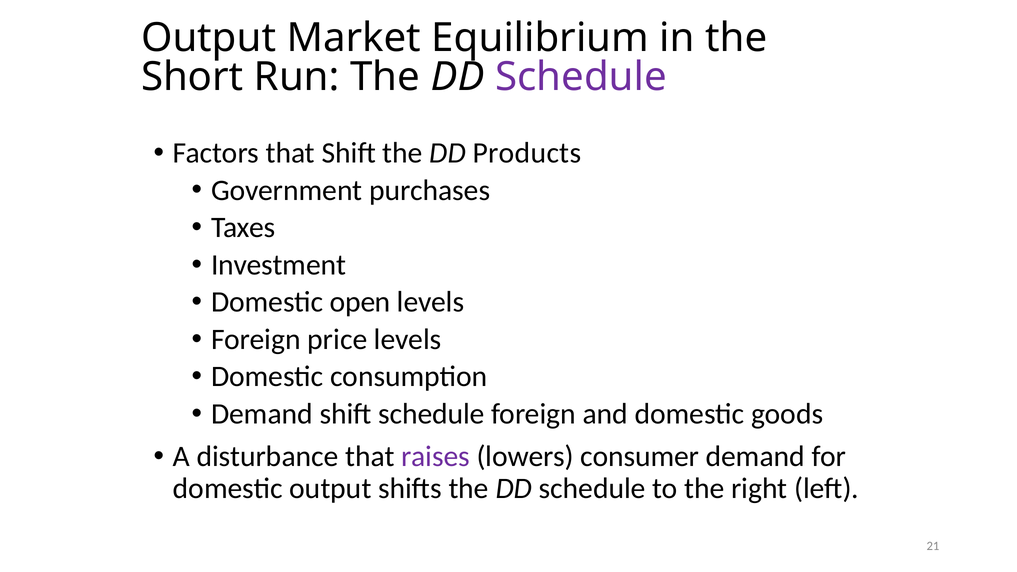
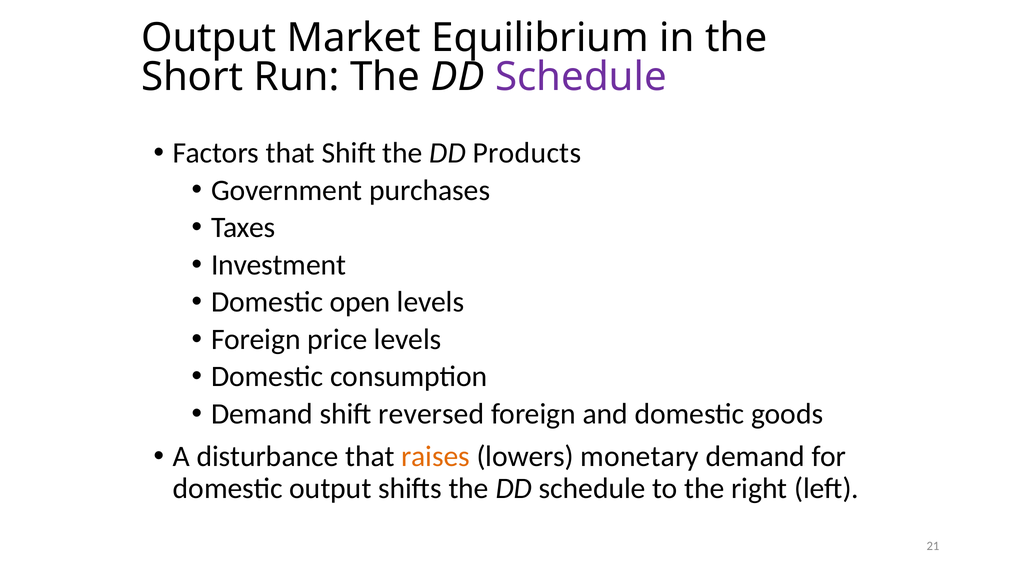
shift schedule: schedule -> reversed (431, 414)
raises colour: purple -> orange (436, 457)
consumer: consumer -> monetary (640, 457)
